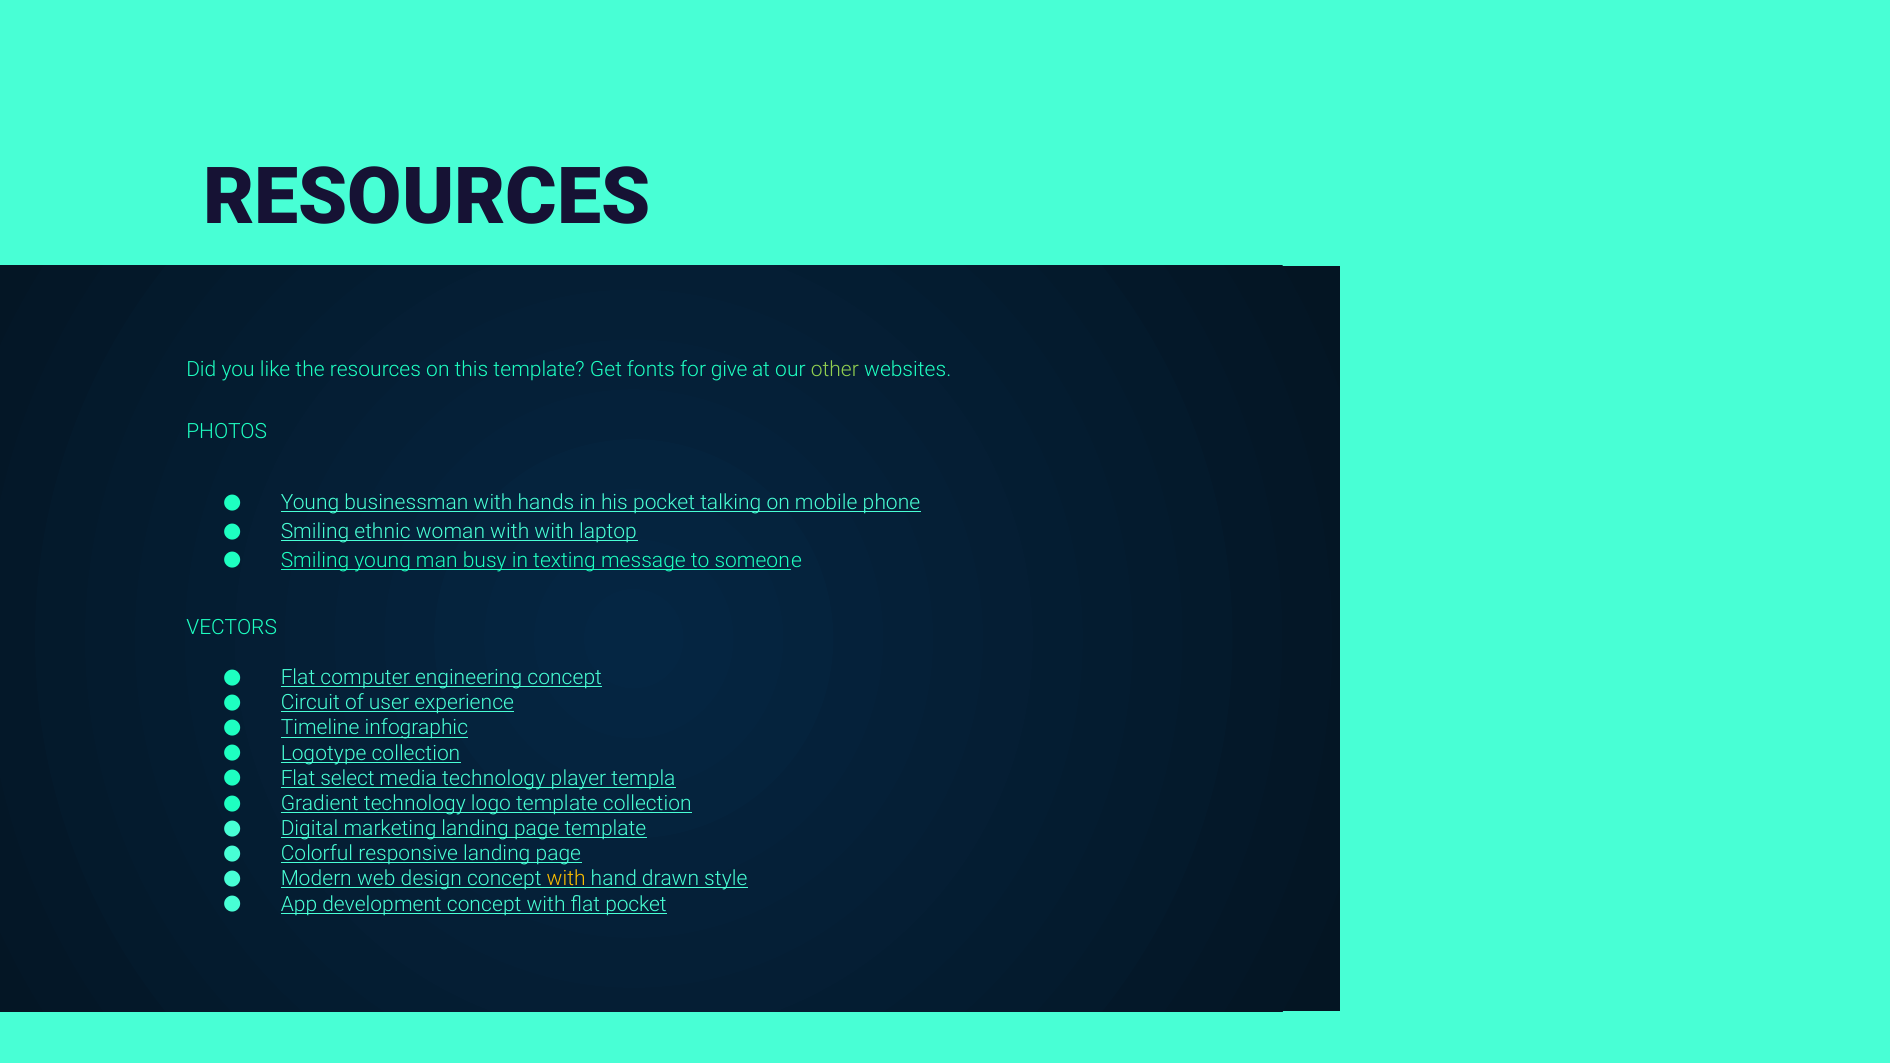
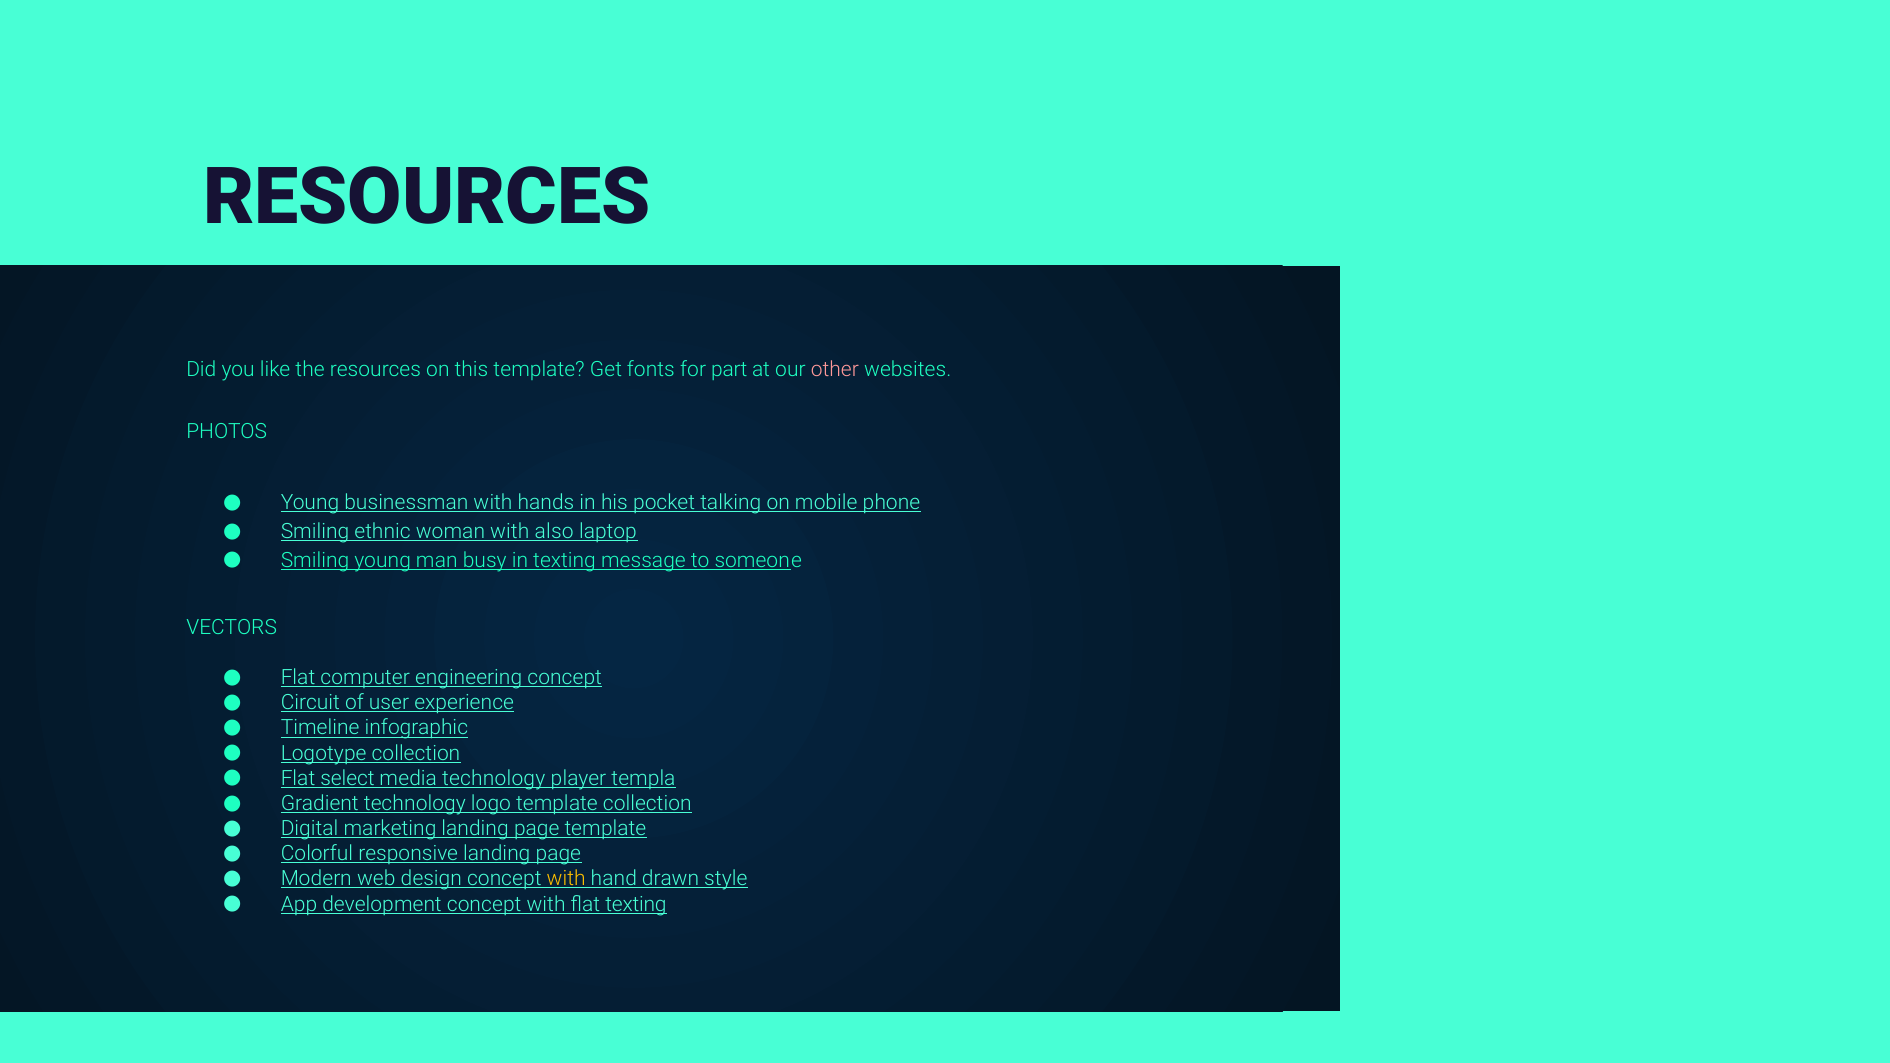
give: give -> part (729, 370)
other colour: light green -> pink (835, 370)
with with: with -> also (554, 532)
flat pocket: pocket -> texting (636, 904)
